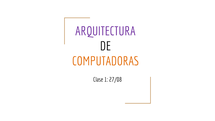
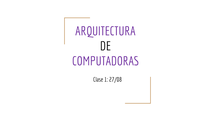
COMPUTADORAS colour: orange -> purple (105, 61)
